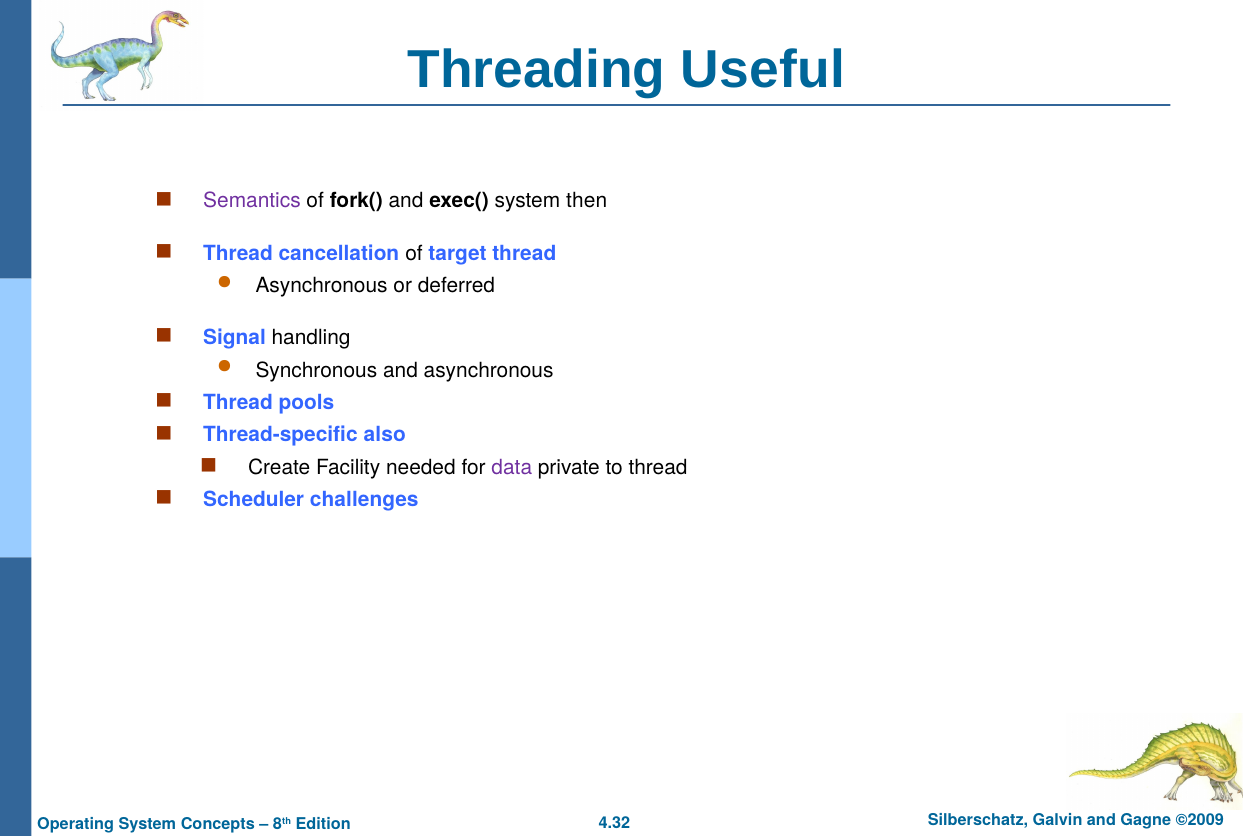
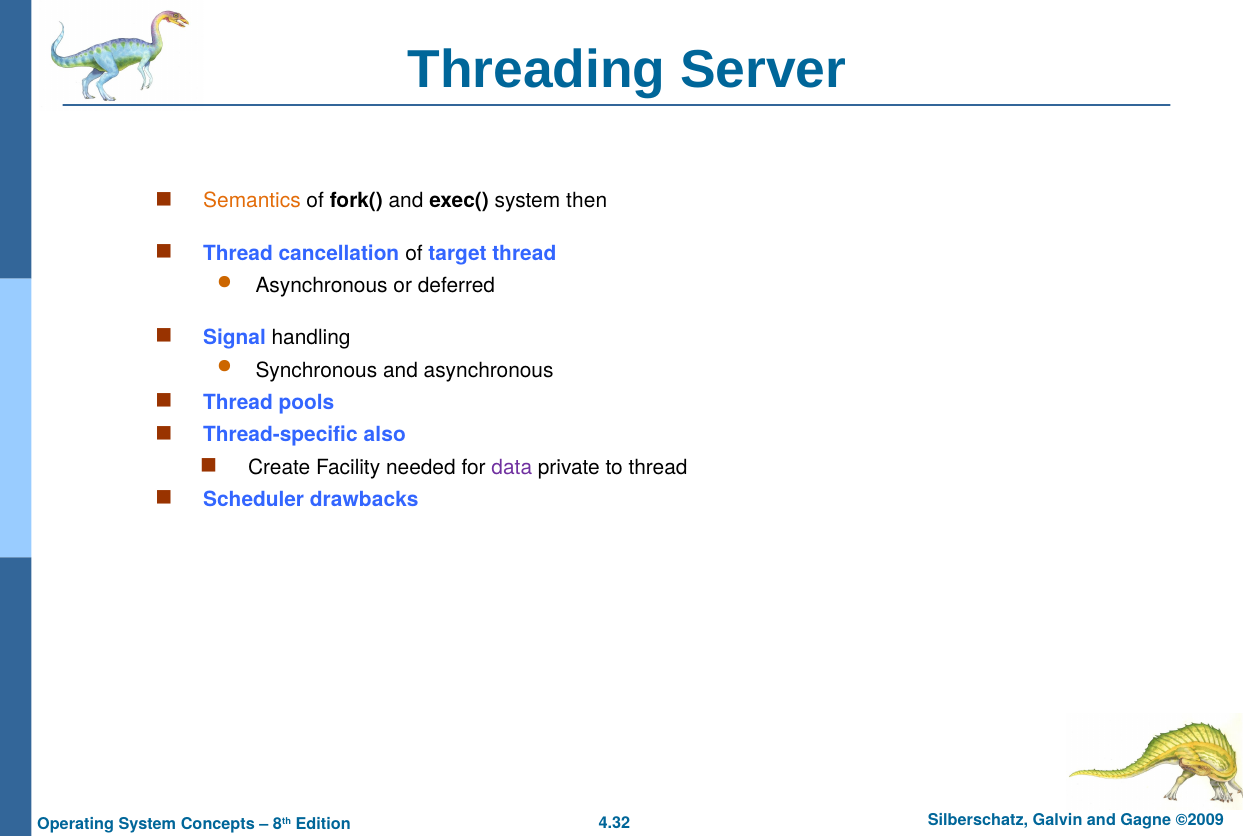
Useful: Useful -> Server (763, 70)
Semantics colour: purple -> orange (252, 201)
challenges: challenges -> drawbacks (364, 500)
